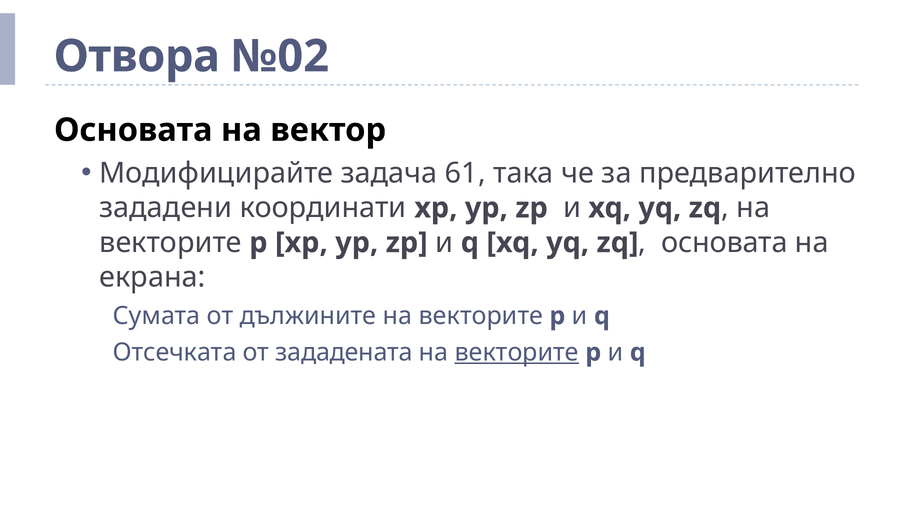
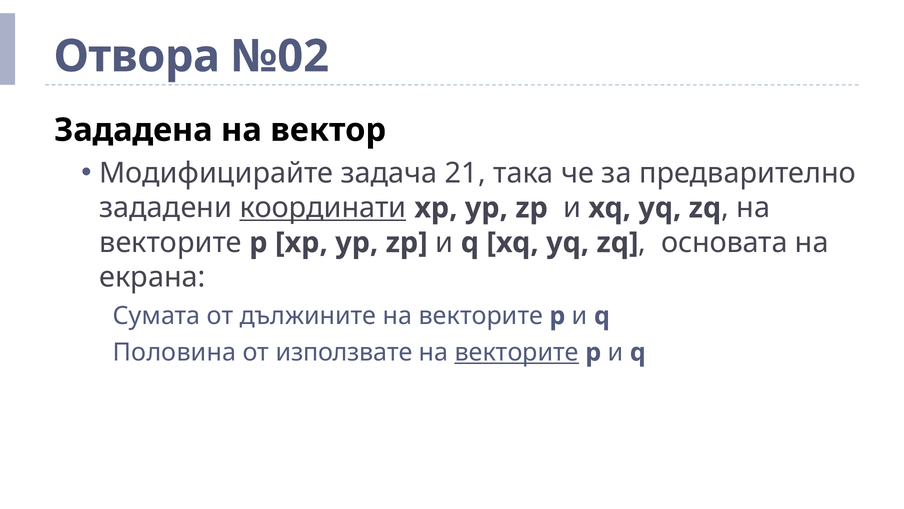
Основата: Основата -> Зададена (133, 130)
61: 61 -> 21 (465, 173)
координати underline: none -> present (323, 208)
Отсечката: Отсечката -> Половина (175, 352)
зададената: зададената -> използвате (344, 352)
